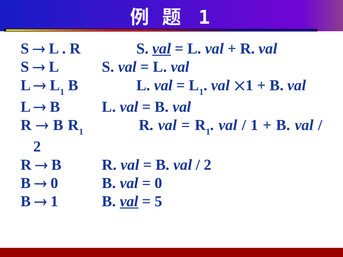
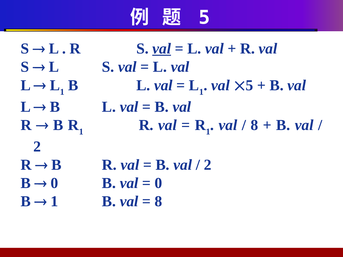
1: 1 -> 5 (204, 18)
1: 1 -> 5 (250, 85)
1: 1 -> 8 (255, 125)
val underline: present -> none (129, 202)
5: 5 -> 8 (158, 202)
